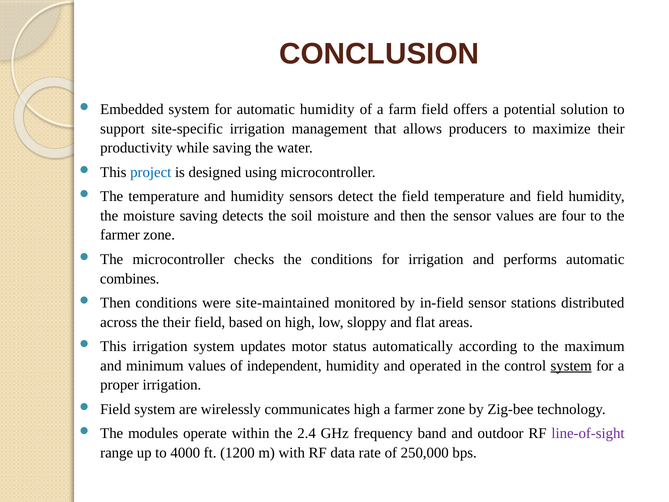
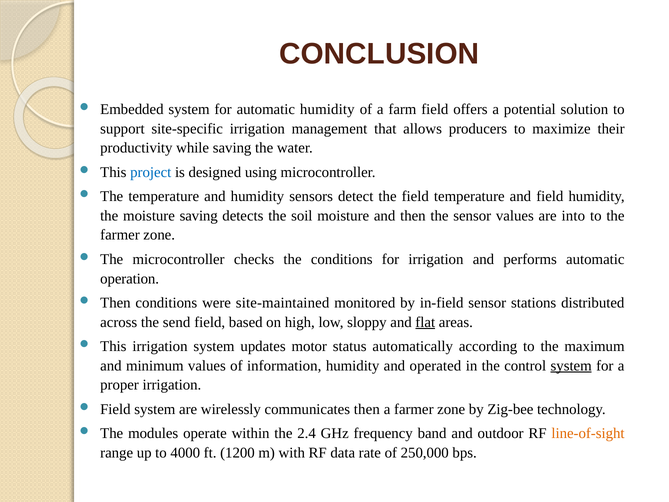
four: four -> into (573, 216)
combines: combines -> operation (130, 278)
the their: their -> send (177, 322)
flat underline: none -> present (425, 322)
independent: independent -> information (284, 365)
communicates high: high -> then (367, 409)
line-of-sight colour: purple -> orange (588, 433)
